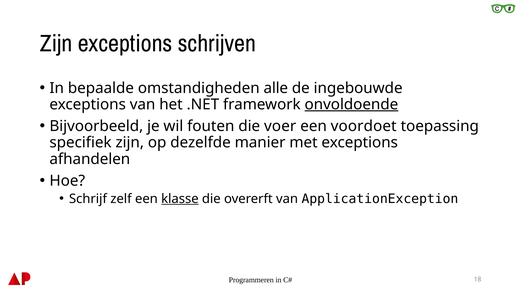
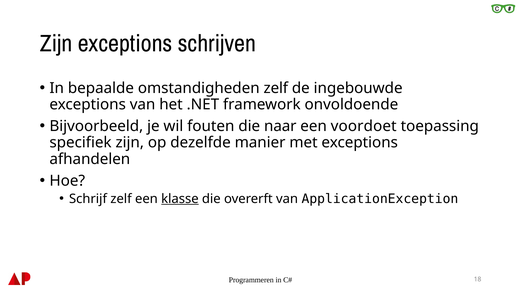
omstandigheden alle: alle -> zelf (276, 88)
onvoldoende underline: present -> none (351, 104)
voer: voer -> naar (280, 126)
